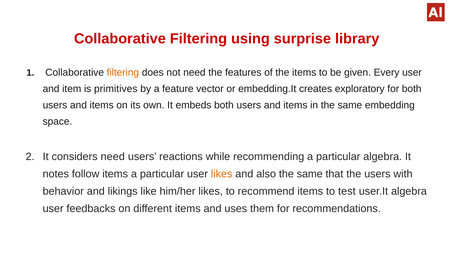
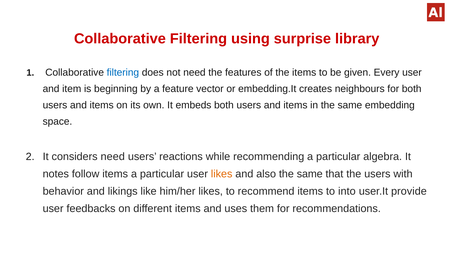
filtering colour: orange -> blue (123, 73)
primitives: primitives -> beginning (116, 89)
exploratory: exploratory -> neighbours (360, 89)
test: test -> into (347, 192)
user.It algebra: algebra -> provide (409, 192)
